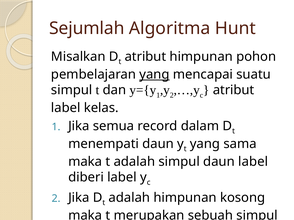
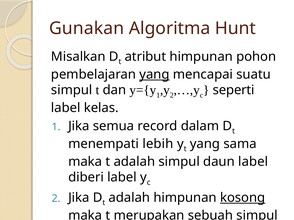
Sejumlah: Sejumlah -> Gunakan (87, 28)
atribut: atribut -> seperti (234, 90)
menempati daun: daun -> lebih (158, 144)
kosong underline: none -> present (243, 198)
